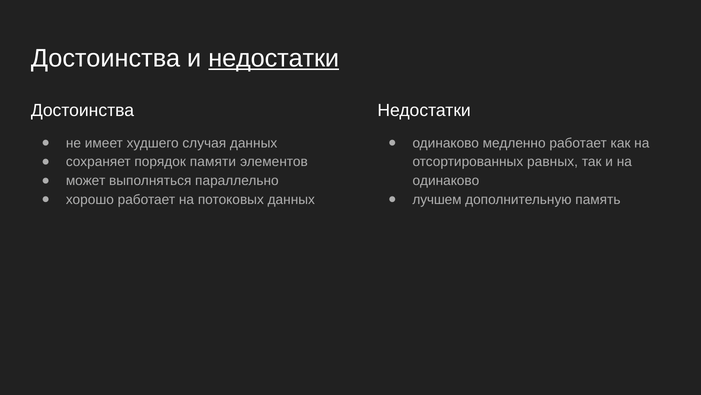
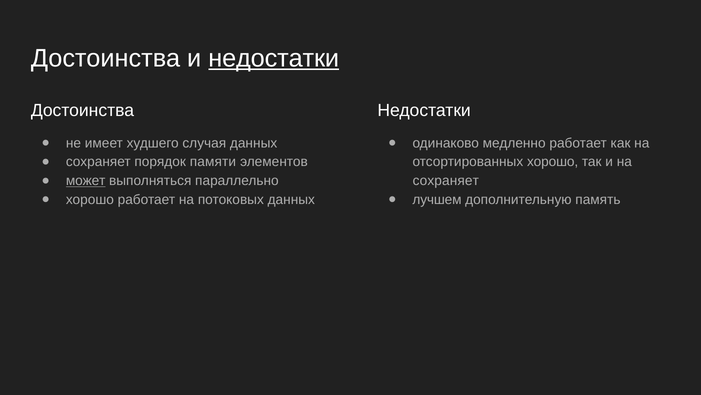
отсортированных равных: равных -> хорошо (553, 162)
может underline: none -> present (86, 181)
одинаково: одинаково -> сохраняет (446, 181)
